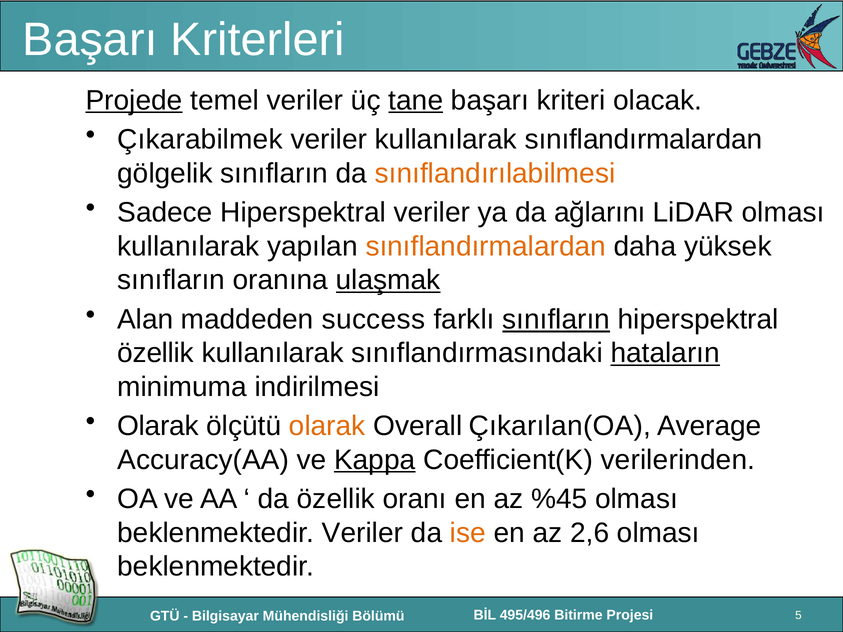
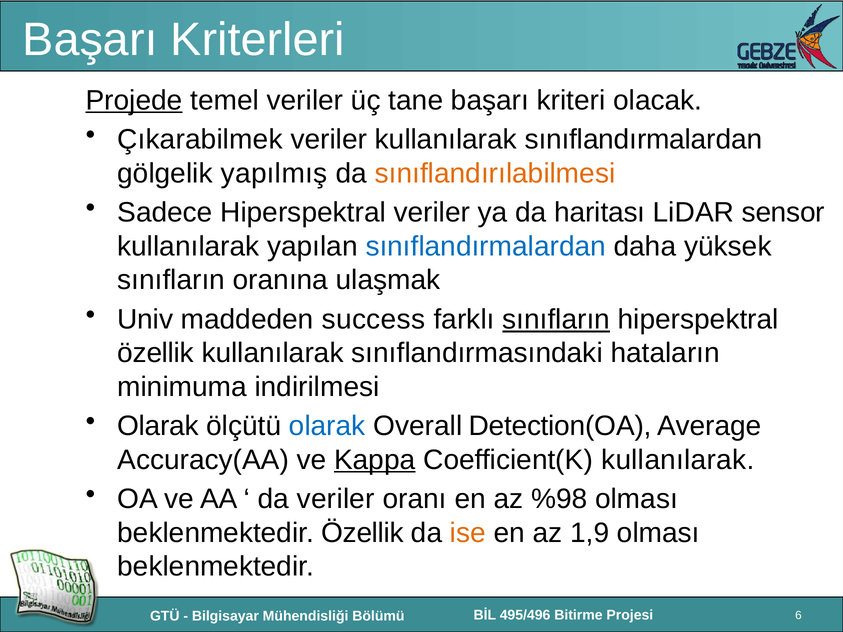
tane underline: present -> none (416, 100)
gölgelik sınıfların: sınıfların -> yapılmış (274, 173)
ağlarını: ağlarını -> haritası (600, 213)
LiDAR olması: olması -> sensor (783, 213)
sınıflandırmalardan colour: orange -> blue (486, 246)
ulaşmak underline: present -> none (388, 280)
Alan: Alan -> Univ (145, 319)
hataların underline: present -> none (665, 353)
olarak colour: orange -> blue (327, 426)
Çıkarılan(OA: Çıkarılan(OA -> Detection(OA (560, 426)
Coefficient(K verilerinden: verilerinden -> kullanılarak (678, 460)
da özellik: özellik -> veriler (336, 499)
%45: %45 -> %98 (559, 499)
beklenmektedir Veriler: Veriler -> Özellik (363, 533)
2,6: 2,6 -> 1,9 (590, 533)
5: 5 -> 6 (798, 615)
